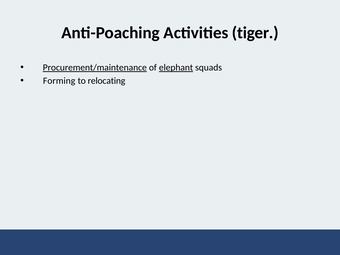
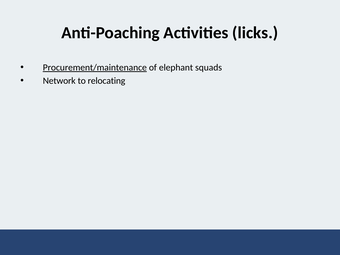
tiger: tiger -> licks (255, 33)
elephant underline: present -> none (176, 68)
Forming: Forming -> Network (59, 81)
